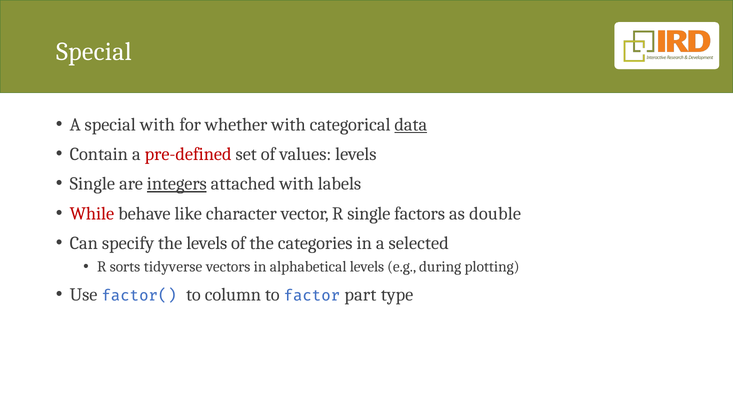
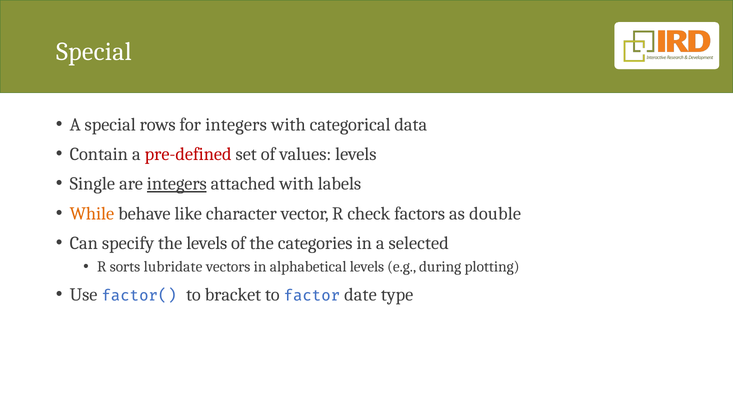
special with: with -> rows (158, 125)
for whether: whether -> integers (236, 125)
data underline: present -> none (411, 125)
While colour: red -> orange (92, 214)
R single: single -> check (369, 214)
tidyverse: tidyverse -> lubridate (173, 267)
column: column -> bracket (233, 295)
part: part -> date (360, 295)
